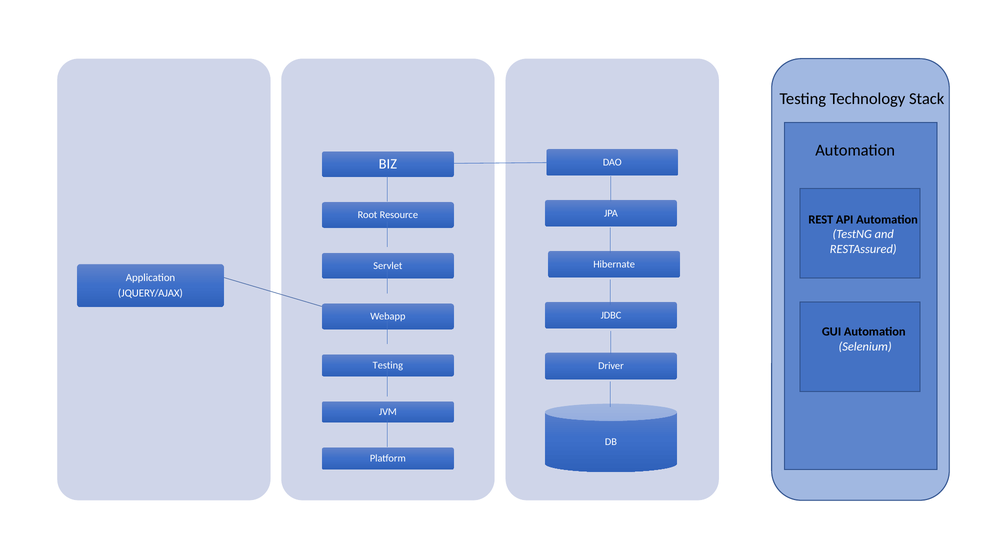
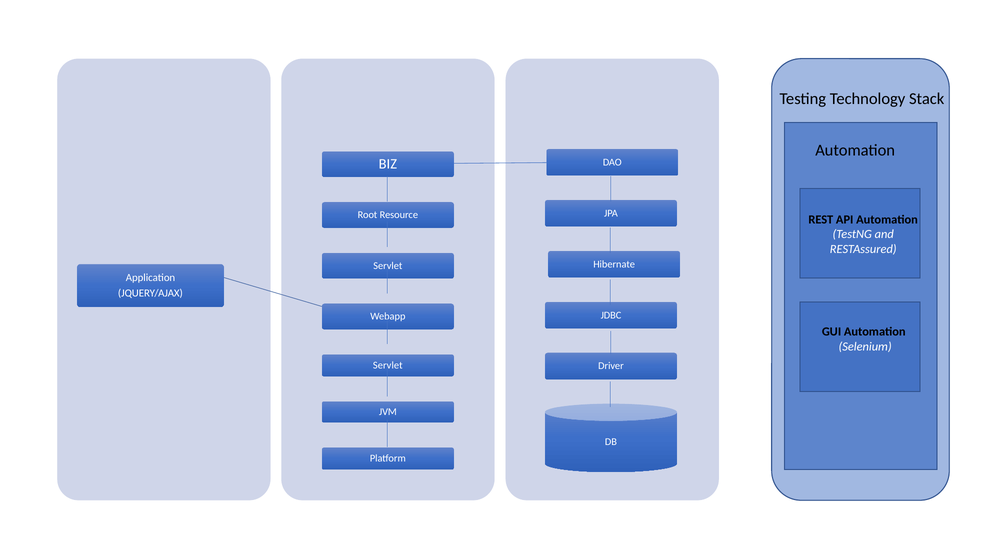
Testing: Testing -> Servlet (388, 365)
